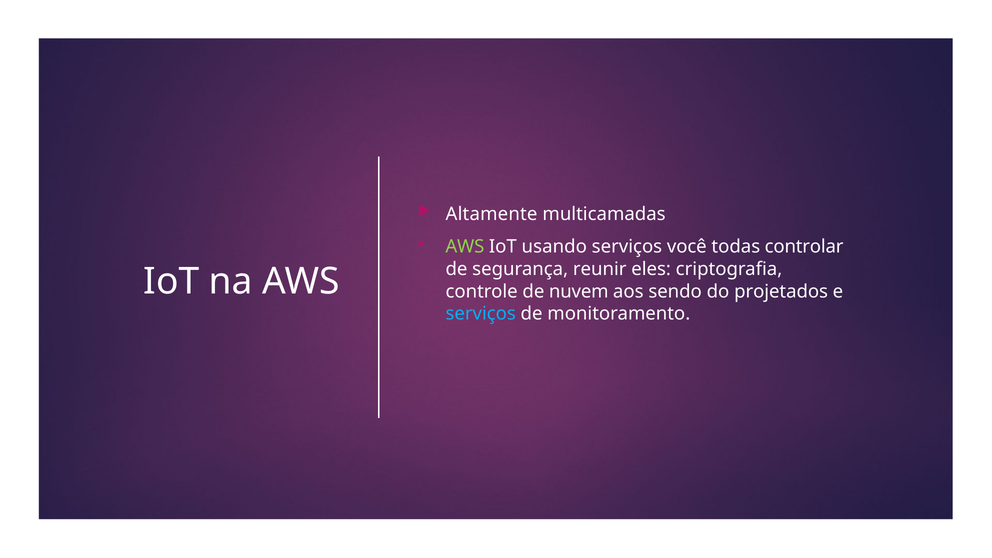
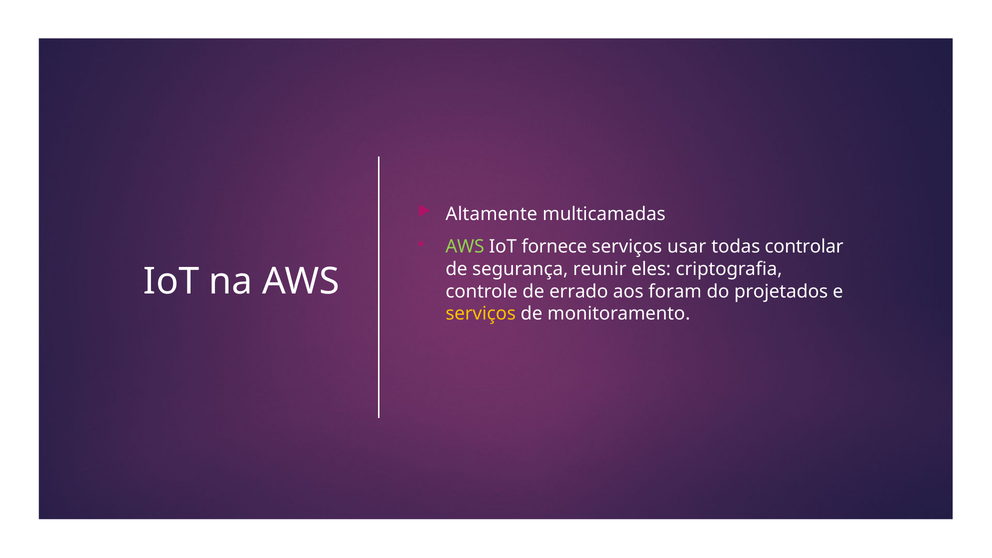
usando: usando -> fornece (554, 247)
você: você -> usar (687, 247)
nuvem: nuvem -> errado (579, 291)
sendo: sendo -> foram (675, 291)
serviços colour: light blue -> yellow (481, 314)
